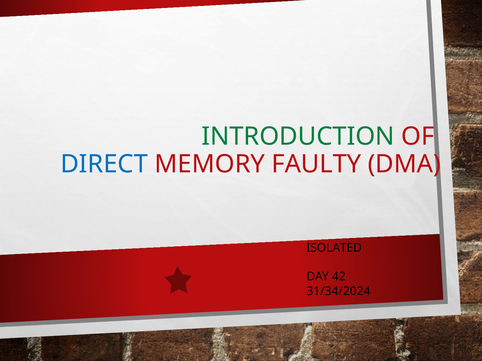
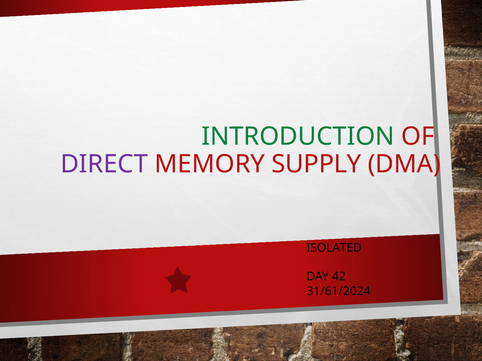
DIRECT colour: blue -> purple (104, 164)
FAULTY: FAULTY -> SUPPLY (316, 164)
31/34/2024: 31/34/2024 -> 31/61/2024 (338, 291)
